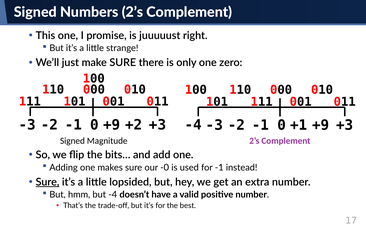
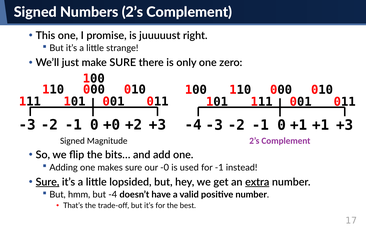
+9: +9 -> +0 (112, 125)
+9: +9 -> +1 (321, 125)
extra underline: none -> present (257, 182)
